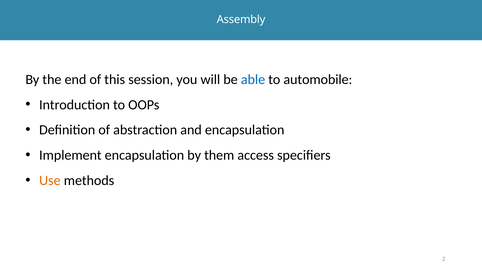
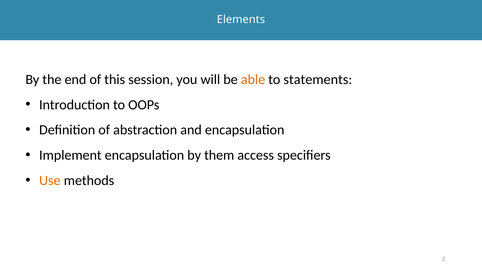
Assembly: Assembly -> Elements (241, 20)
able colour: blue -> orange (253, 79)
automobile: automobile -> statements (318, 79)
